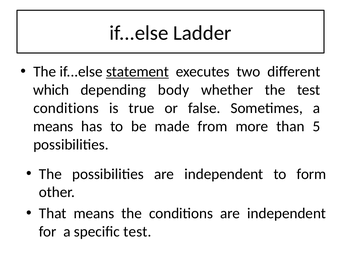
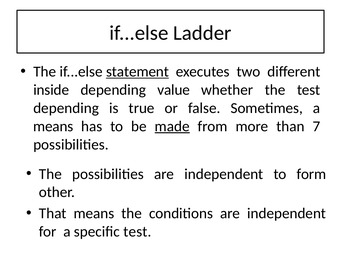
which: which -> inside (51, 90)
body: body -> value (174, 90)
conditions: conditions -> depending (66, 108)
made underline: none -> present (172, 126)
5: 5 -> 7 (316, 126)
